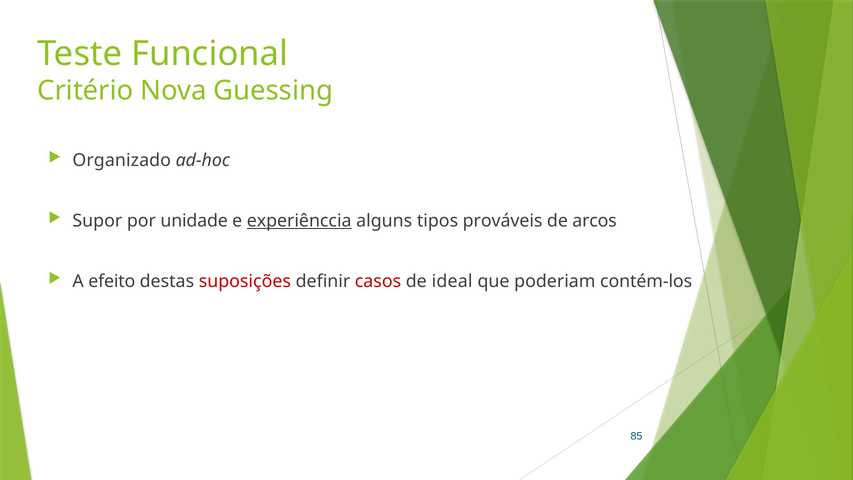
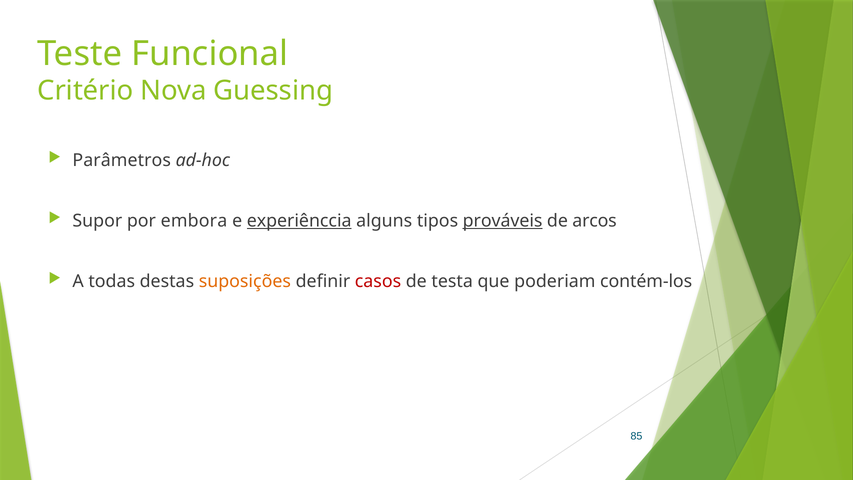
Organizado: Organizado -> Parâmetros (122, 160)
unidade: unidade -> embora (194, 221)
prováveis underline: none -> present (503, 221)
efeito: efeito -> todas (112, 281)
suposições colour: red -> orange (245, 281)
ideal: ideal -> testa (452, 281)
